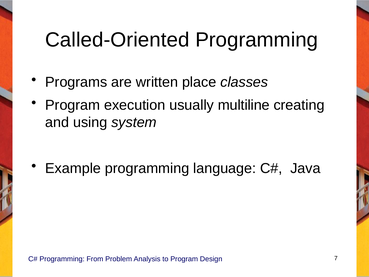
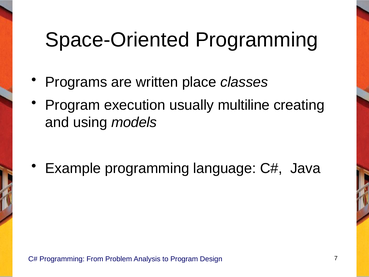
Called-Oriented: Called-Oriented -> Space-Oriented (117, 40)
system: system -> models (134, 122)
